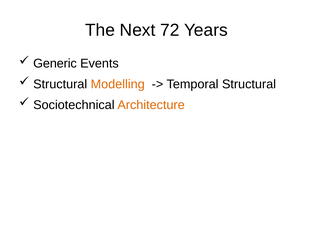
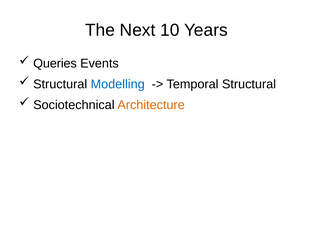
72: 72 -> 10 (170, 30)
Generic: Generic -> Queries (55, 63)
Modelling colour: orange -> blue (118, 84)
